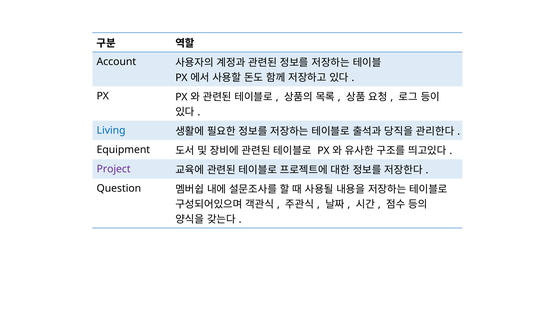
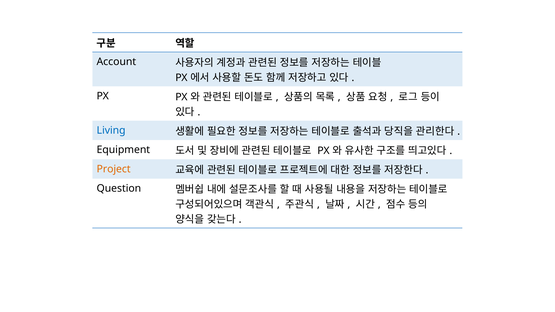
Project colour: purple -> orange (114, 169)
